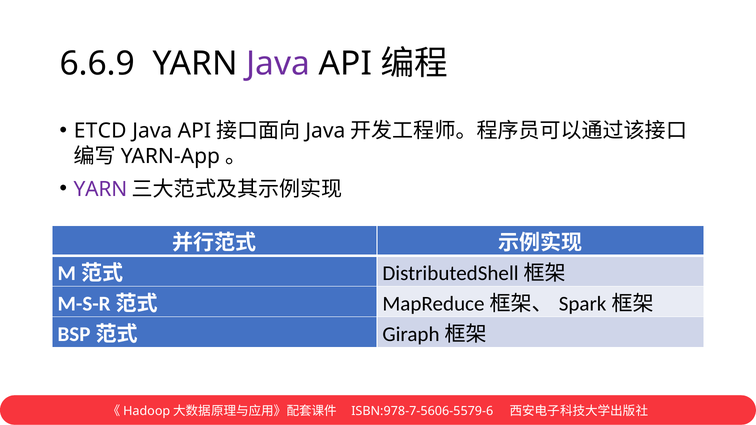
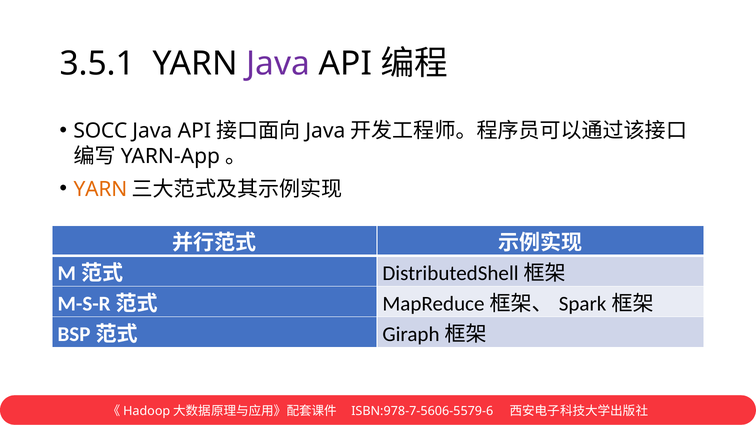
6.6.9: 6.6.9 -> 3.5.1 (97, 64)
ETCD: ETCD -> SOCC (100, 131)
YARN colour: purple -> orange (100, 189)
